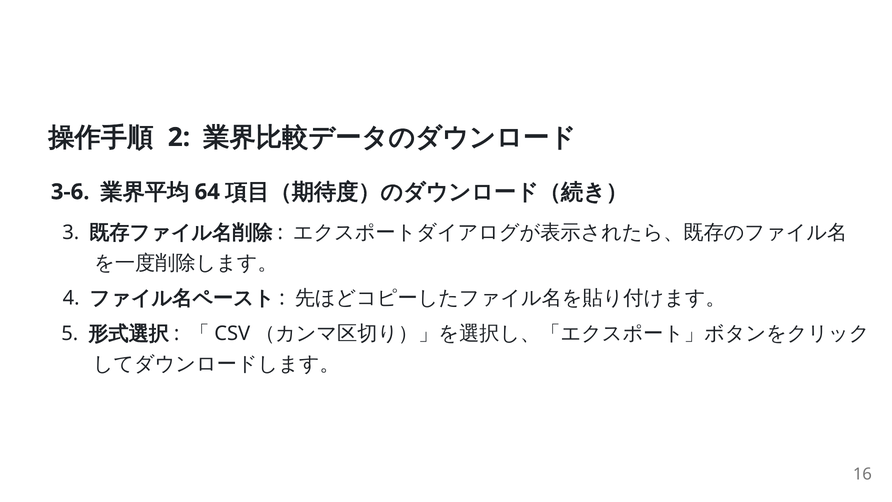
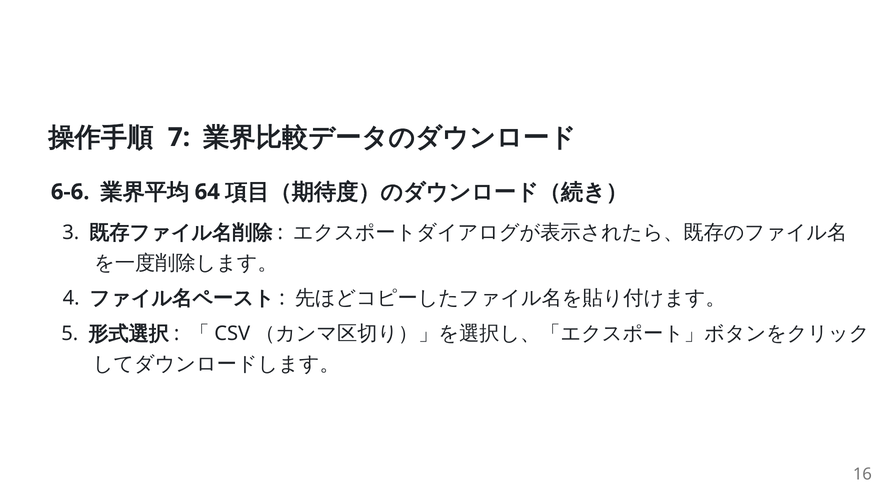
2: 2 -> 7 (179, 137)
3-6: 3-6 -> 6-6 (70, 192)
